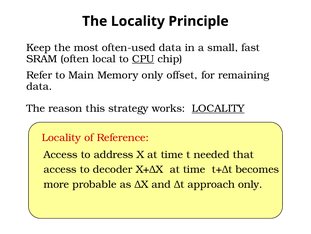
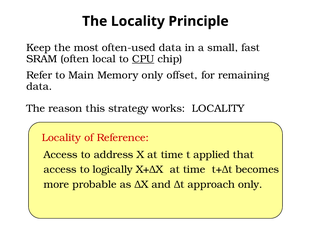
LOCALITY underline: present -> none (218, 108)
needed: needed -> applied (212, 154)
decoder: decoder -> logically (113, 169)
